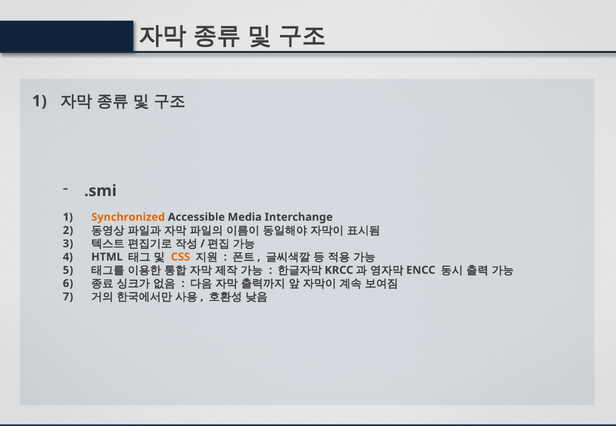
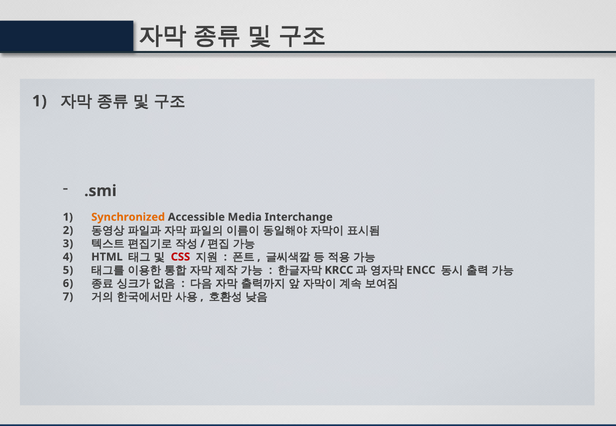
CSS colour: orange -> red (180, 257)
